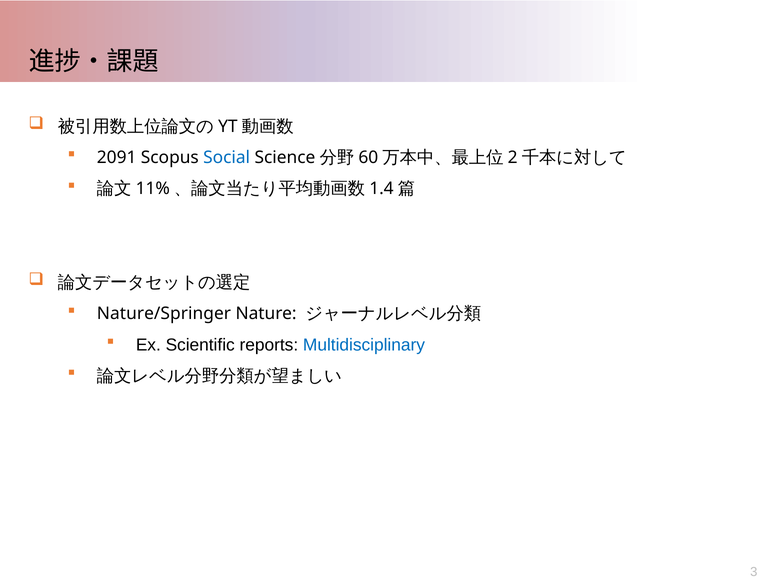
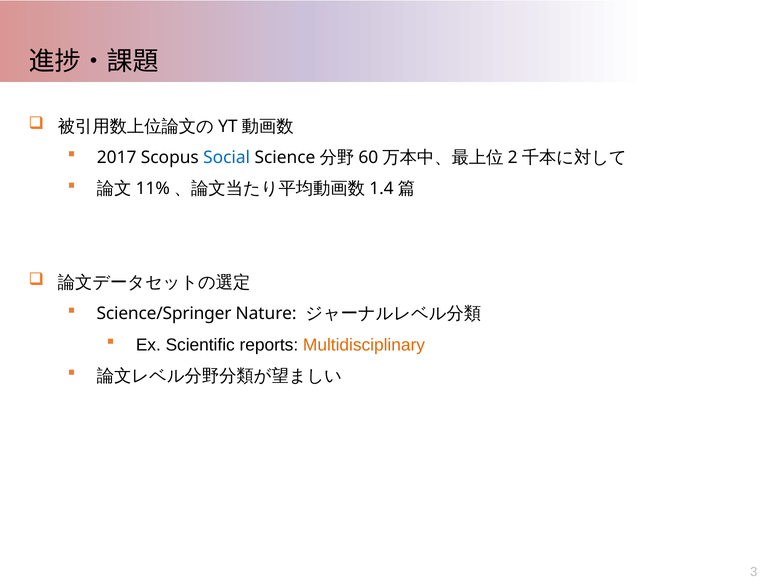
2091: 2091 -> 2017 (117, 157)
Nature/Springer: Nature/Springer -> Science/Springer (164, 314)
Multidisciplinary colour: blue -> orange (364, 345)
